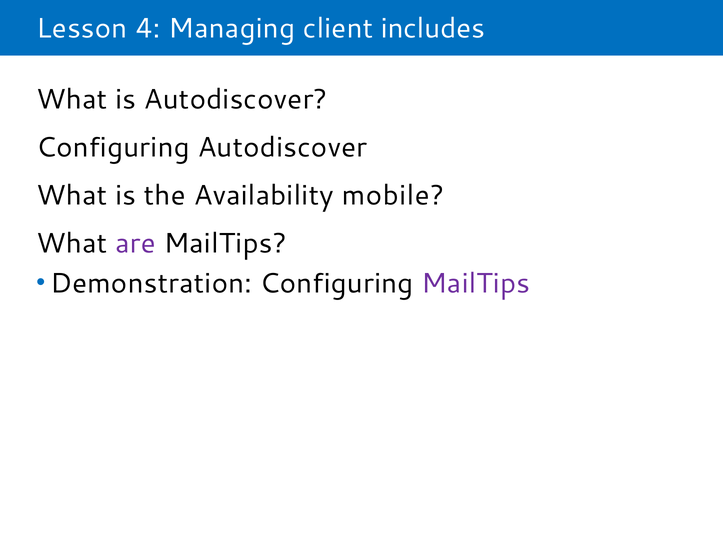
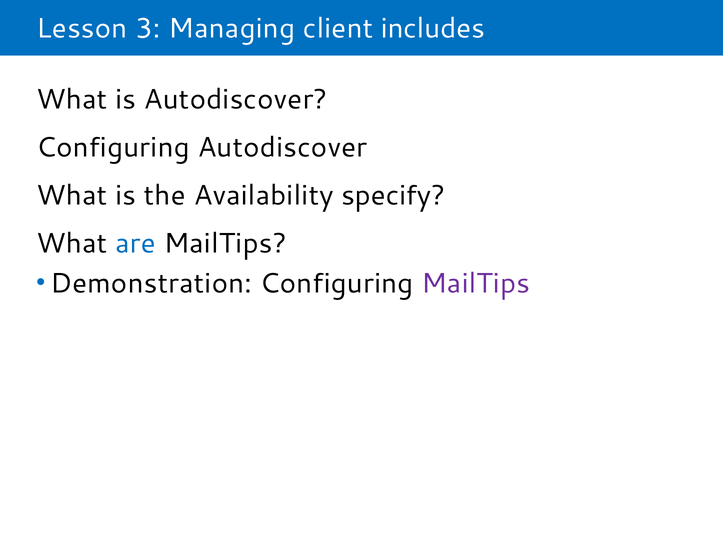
4: 4 -> 3 (148, 29)
mobile: mobile -> specify (393, 196)
are colour: purple -> blue (136, 244)
